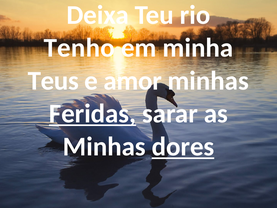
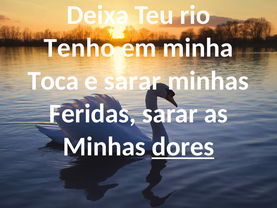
Teus: Teus -> Toca (53, 81)
e amor: amor -> sarar (132, 81)
Feridas underline: present -> none (92, 114)
